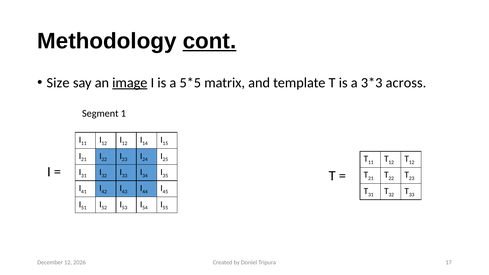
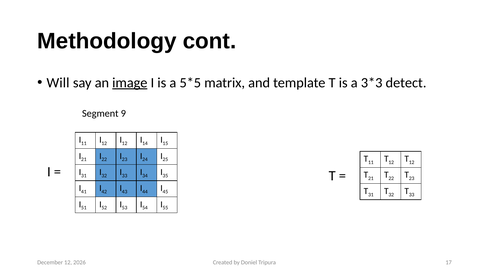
cont underline: present -> none (210, 41)
Size: Size -> Will (58, 83)
across: across -> detect (406, 83)
1: 1 -> 9 (123, 113)
